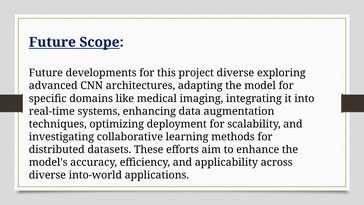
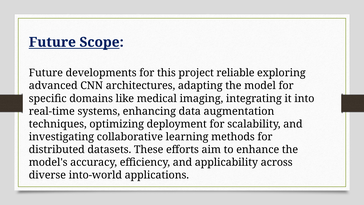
project diverse: diverse -> reliable (235, 73)
